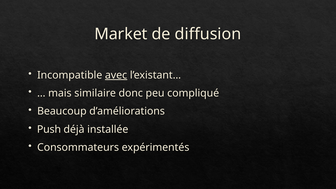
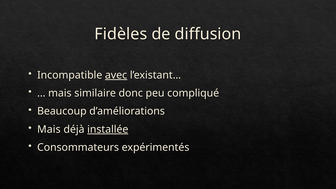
Market: Market -> Fidèles (121, 34)
Push: Push -> Mais (49, 129)
installée underline: none -> present (108, 129)
